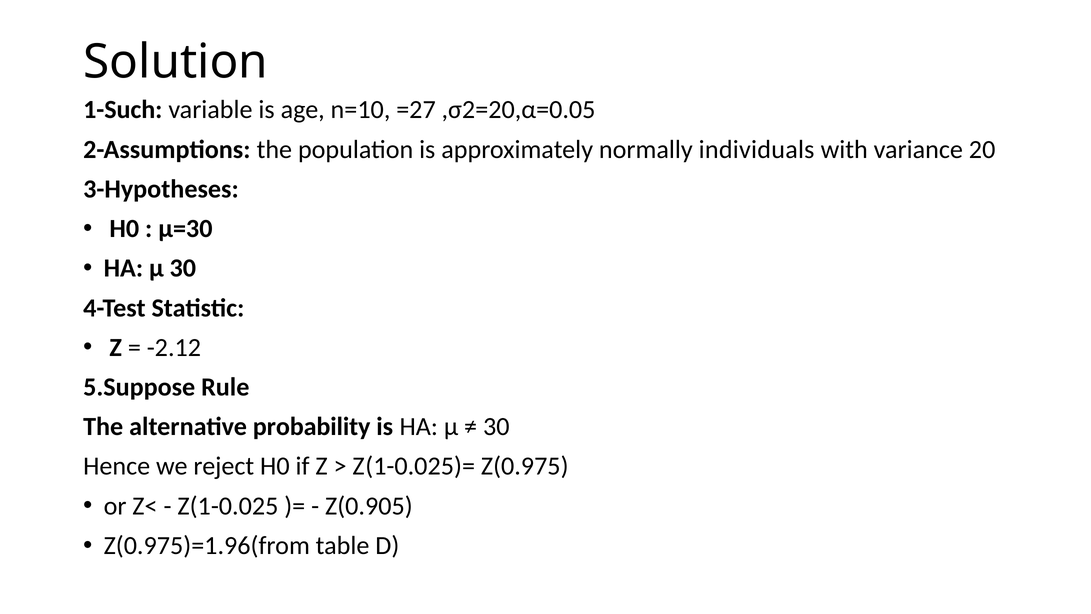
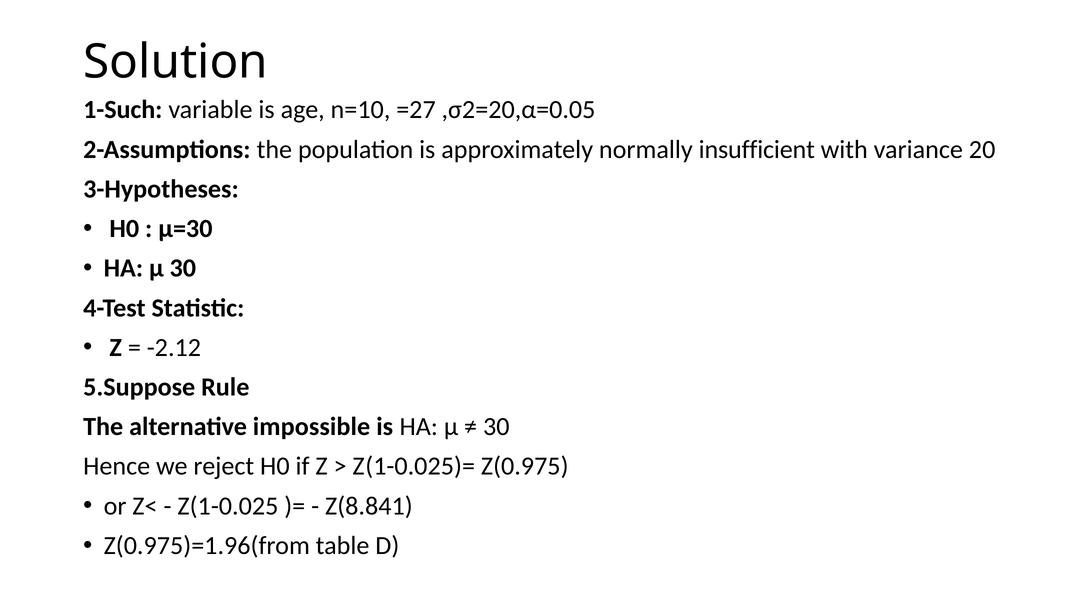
individuals: individuals -> insufficient (757, 149)
probability: probability -> impossible (312, 427)
Z(0.905: Z(0.905 -> Z(8.841 (369, 506)
